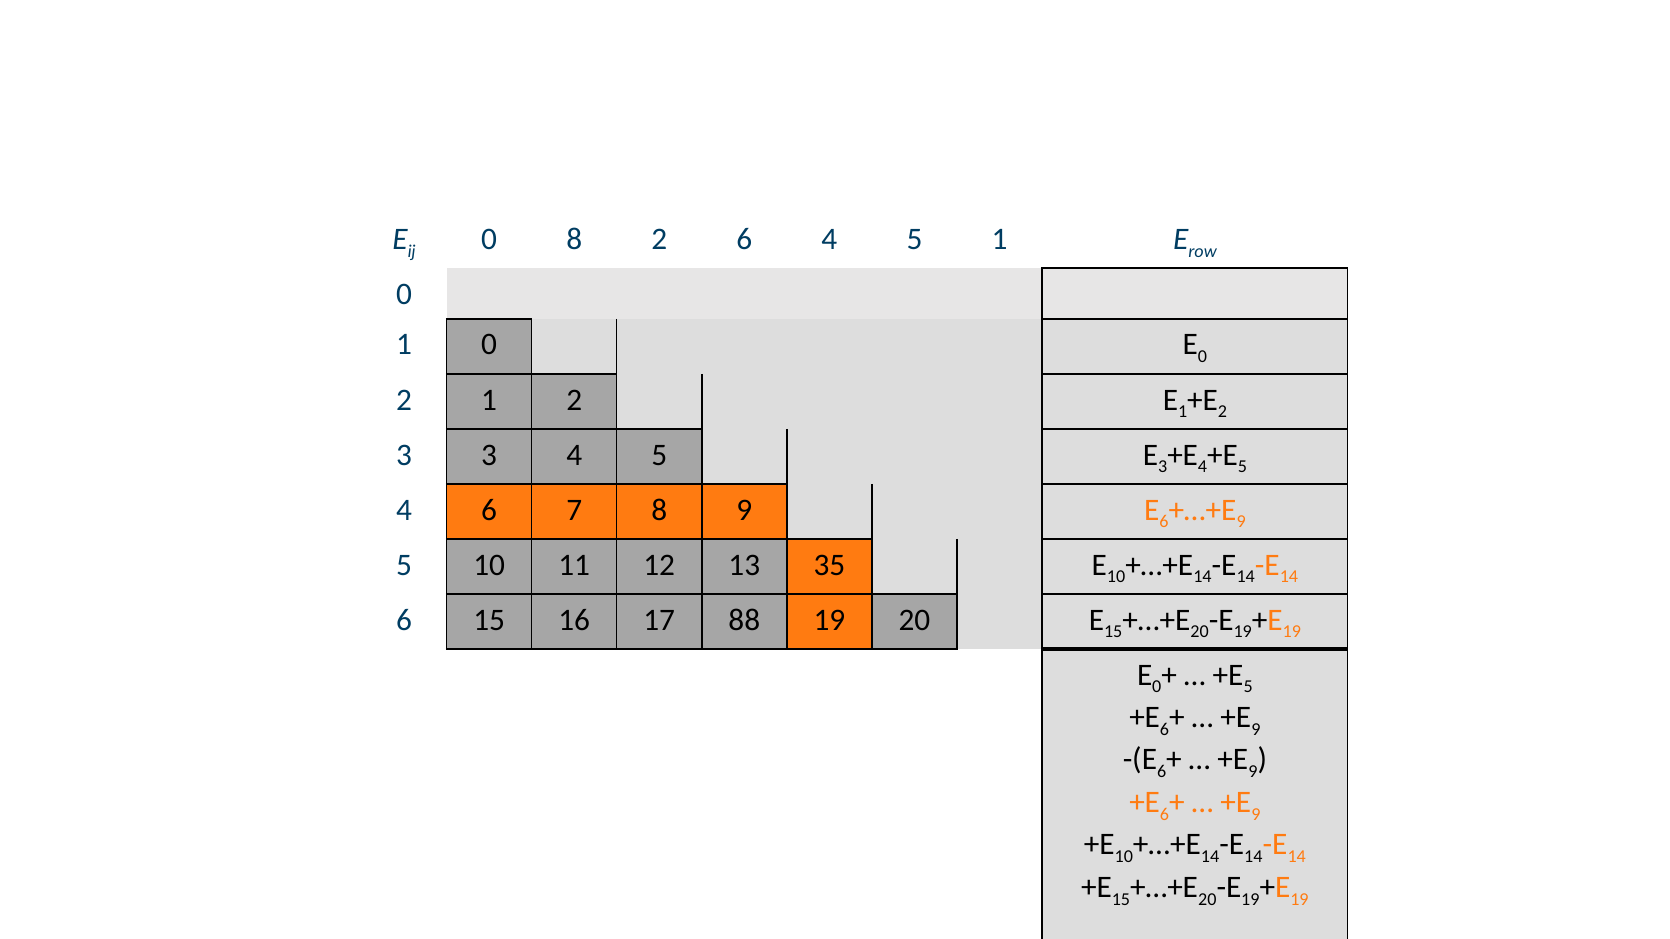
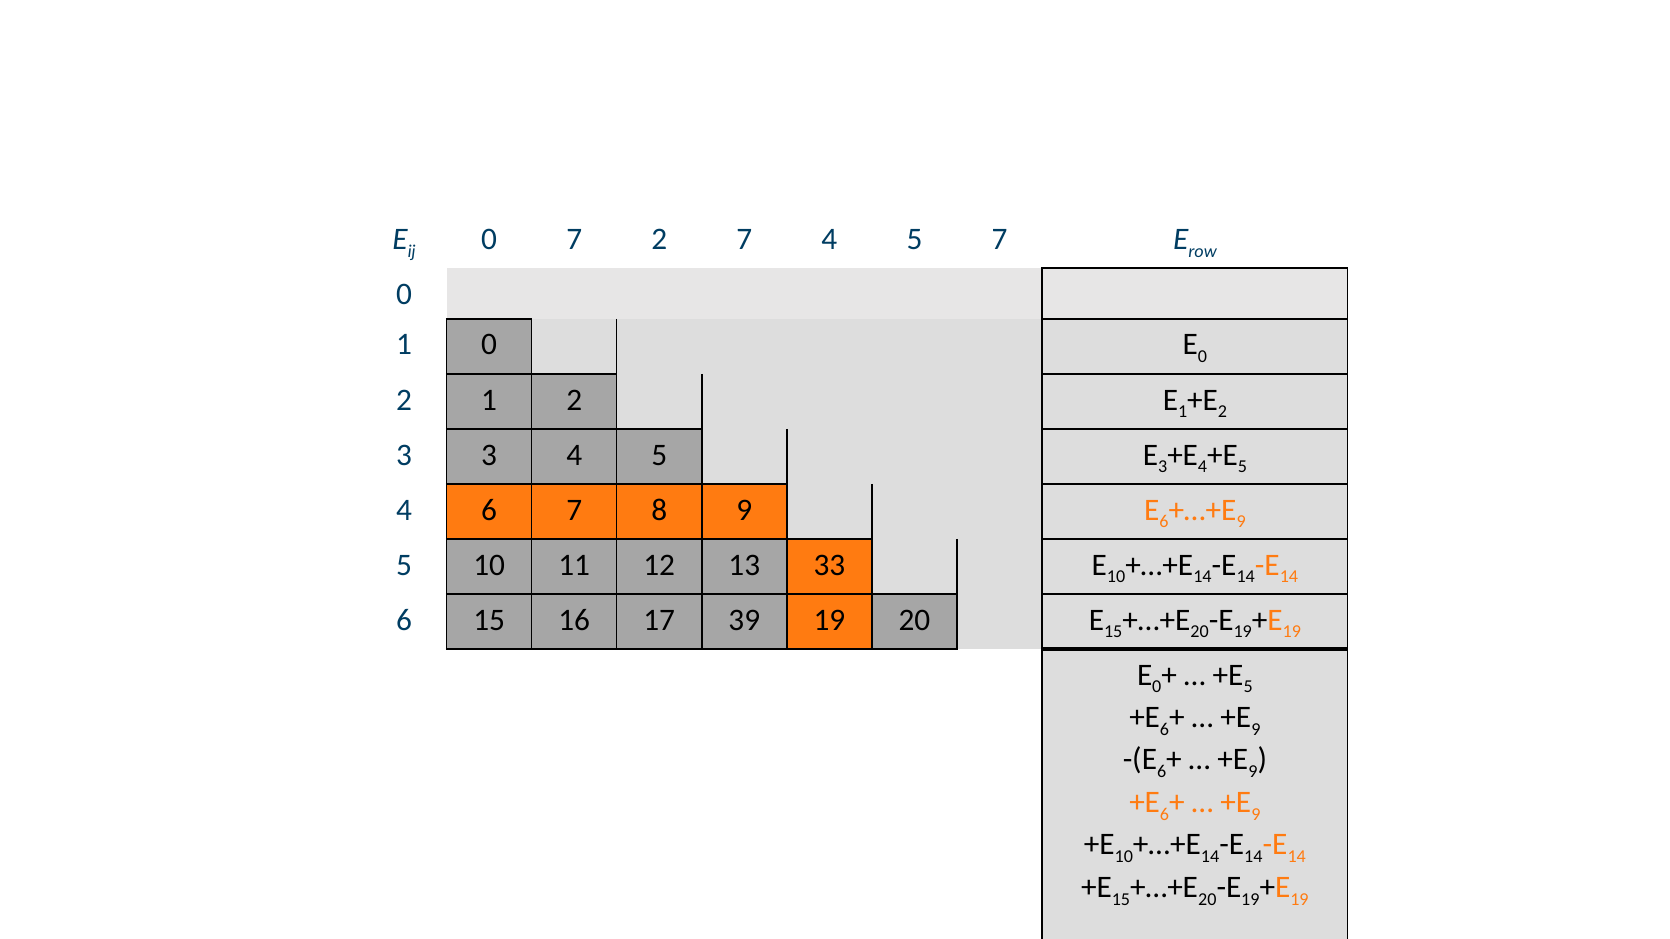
0 8: 8 -> 7 (574, 239)
2 6: 6 -> 7 (744, 239)
5 1: 1 -> 7 (1000, 239)
35: 35 -> 33 (829, 565)
88: 88 -> 39 (744, 620)
